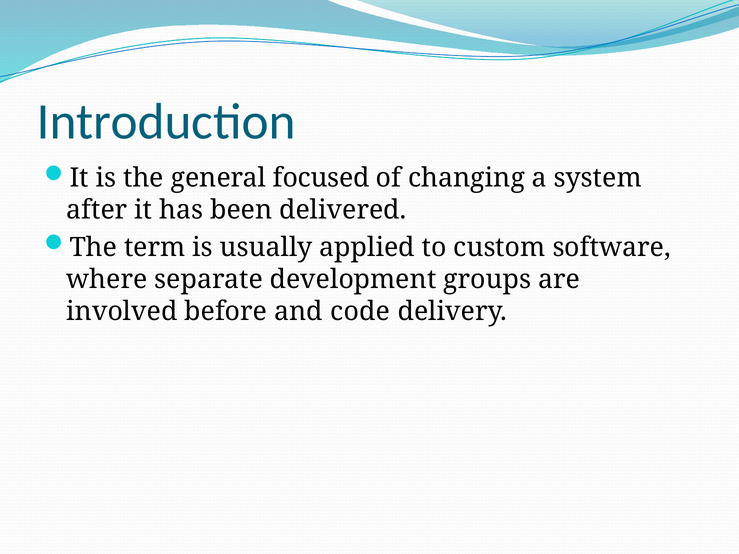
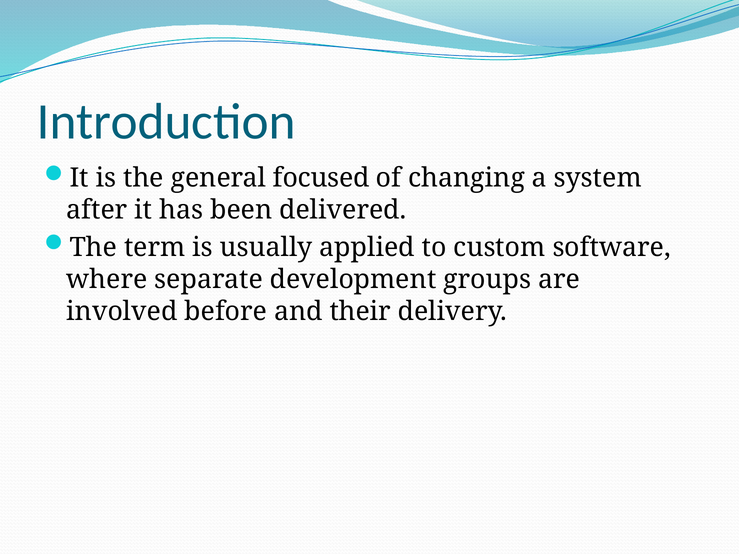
code: code -> their (360, 312)
